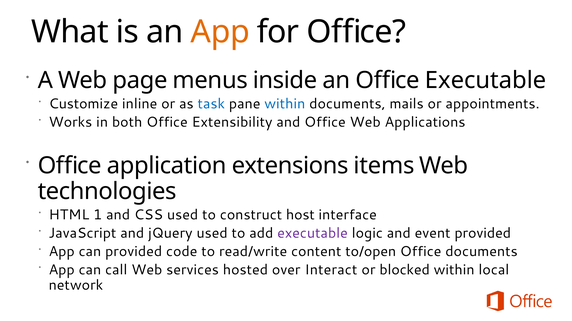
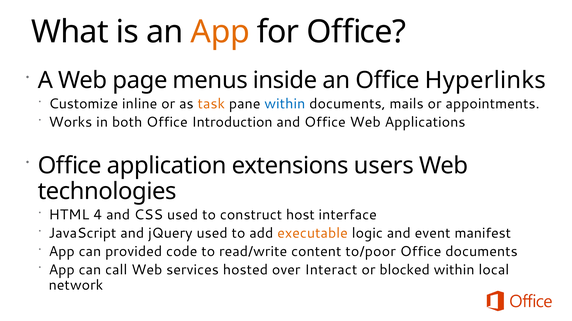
Office Executable: Executable -> Hyperlinks (485, 81)
task colour: blue -> orange (211, 104)
Extensibility: Extensibility -> Introduction (232, 122)
items: items -> users (384, 166)
1: 1 -> 4 (98, 215)
executable colour: purple -> orange (313, 234)
event provided: provided -> manifest (483, 234)
to/open: to/open -> to/poor (371, 252)
